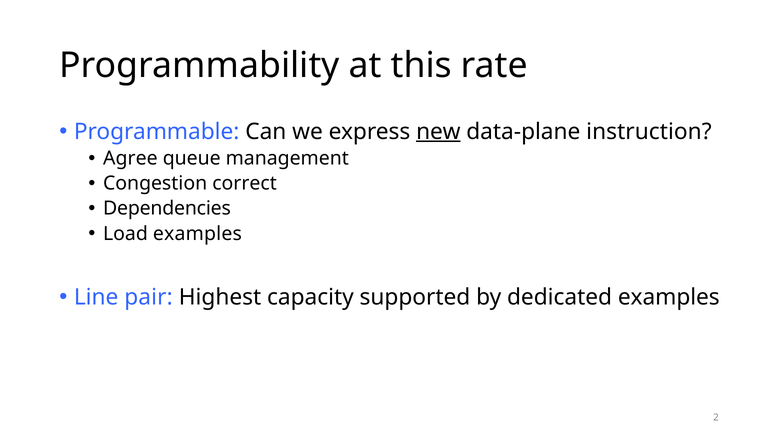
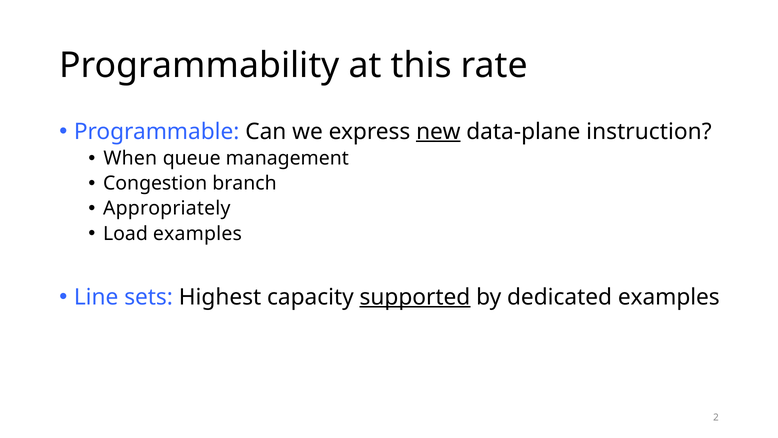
Agree: Agree -> When (130, 158)
correct: correct -> branch (245, 183)
Dependencies: Dependencies -> Appropriately (167, 208)
pair: pair -> sets (149, 297)
supported underline: none -> present (415, 297)
